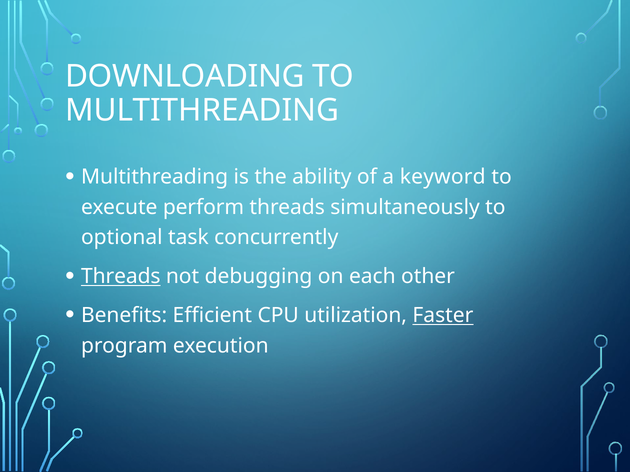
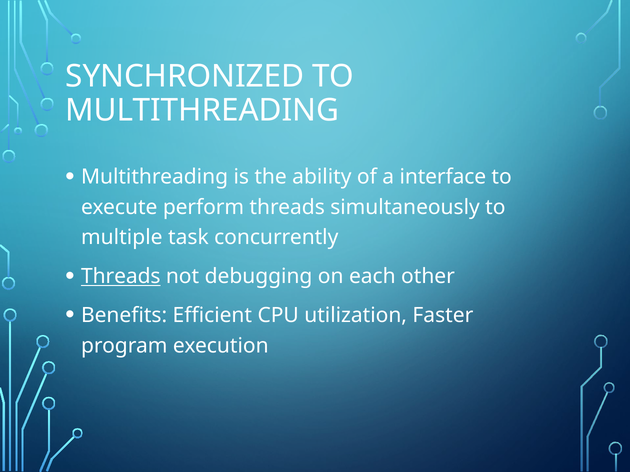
DOWNLOADING: DOWNLOADING -> SYNCHRONIZED (185, 76)
keyword: keyword -> interface (443, 177)
optional: optional -> multiple (122, 238)
Faster underline: present -> none (443, 316)
